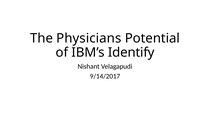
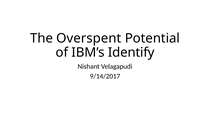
Physicians: Physicians -> Overspent (89, 38)
